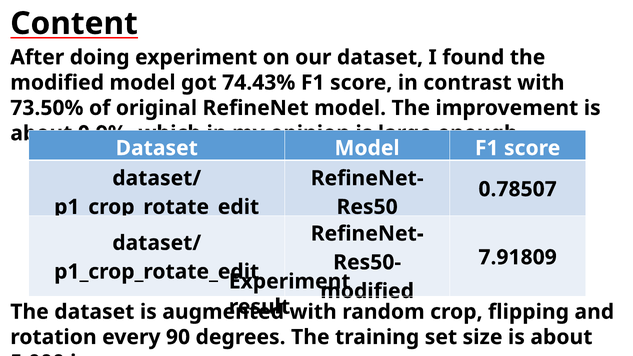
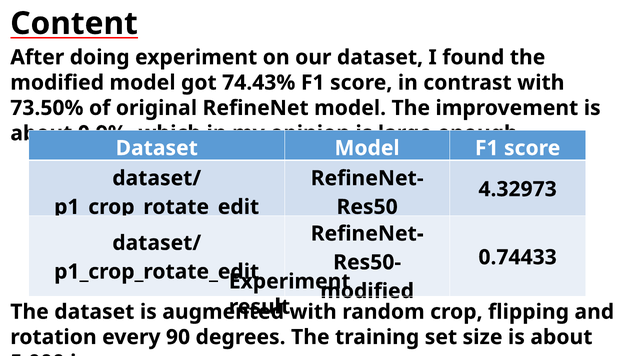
0.78507: 0.78507 -> 4.32973 (518, 189)
7.91809: 7.91809 -> 0.74433 (518, 257)
